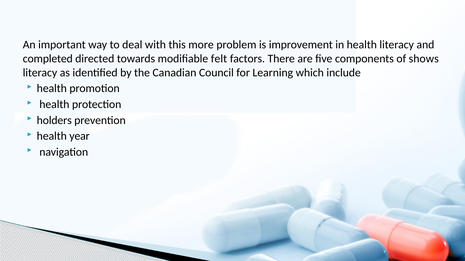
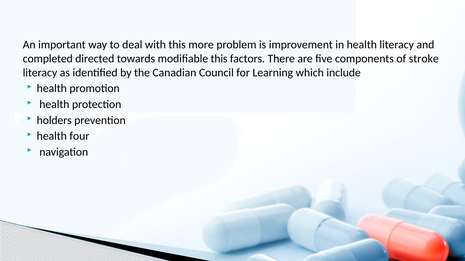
modifiable felt: felt -> this (219, 59)
shows: shows -> stroke (424, 59)
year: year -> four (79, 136)
